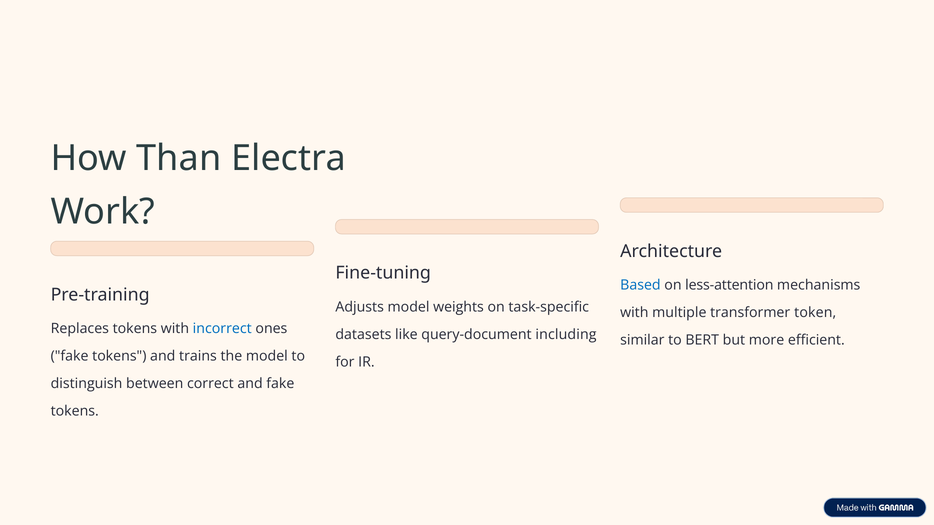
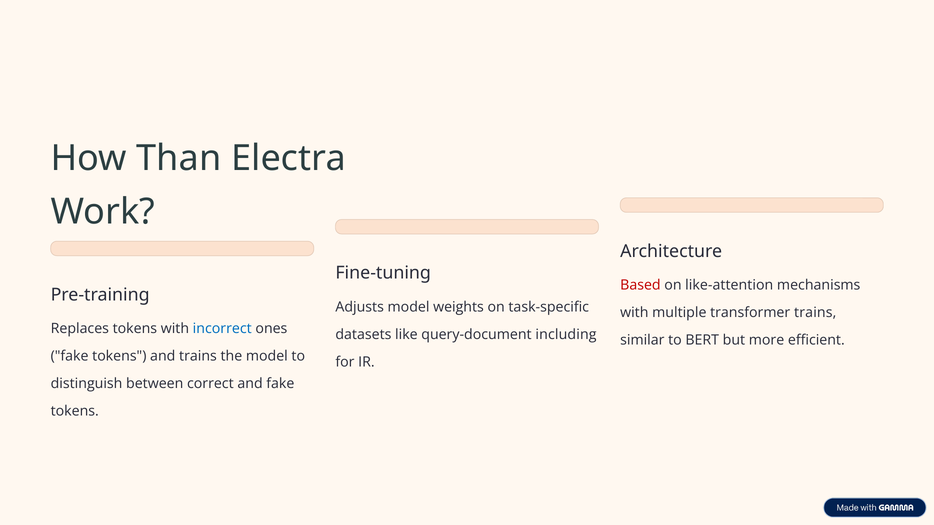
Based colour: blue -> red (640, 285)
less-attention: less-attention -> like-attention (729, 285)
transformer token: token -> trains (815, 313)
